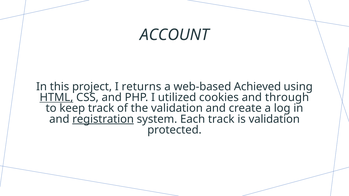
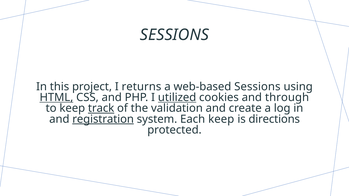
ACCOUNT: ACCOUNT -> SESSIONS (174, 35)
web-based Achieved: Achieved -> Sessions (257, 87)
utilized underline: none -> present (177, 98)
track underline: none -> present (101, 108)
Each track: track -> keep (221, 119)
is validation: validation -> directions (274, 119)
